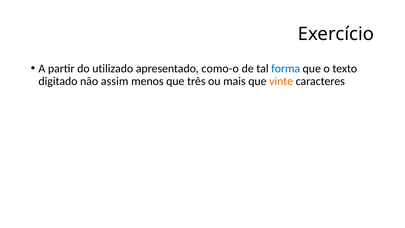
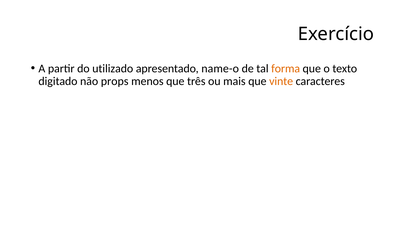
como-o: como-o -> name-o (220, 68)
forma colour: blue -> orange (286, 68)
assim: assim -> props (115, 81)
